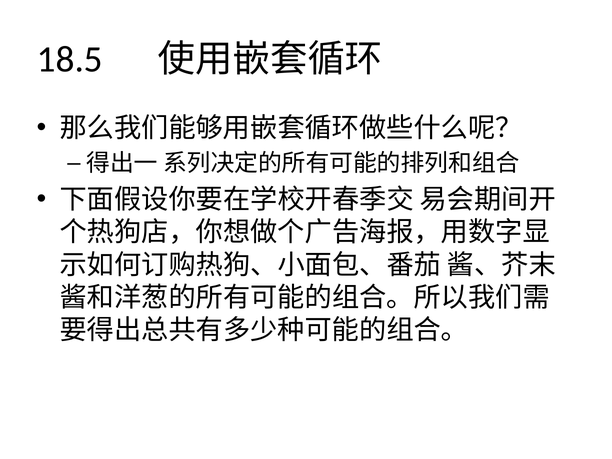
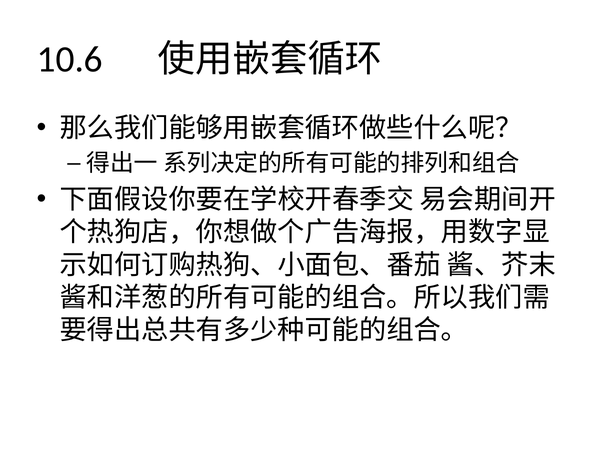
18.5: 18.5 -> 10.6 (70, 59)
